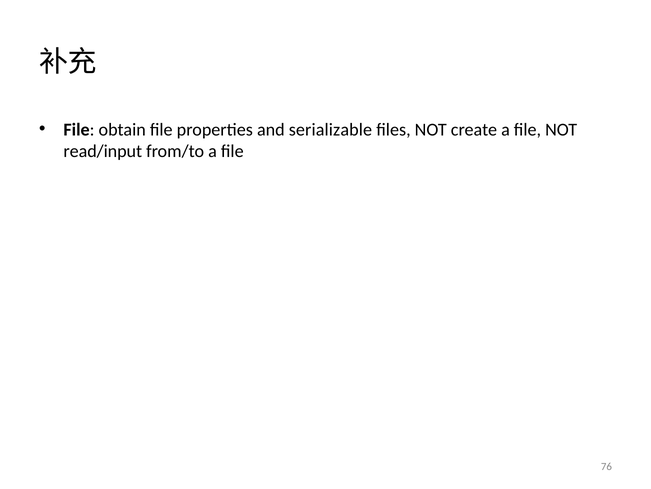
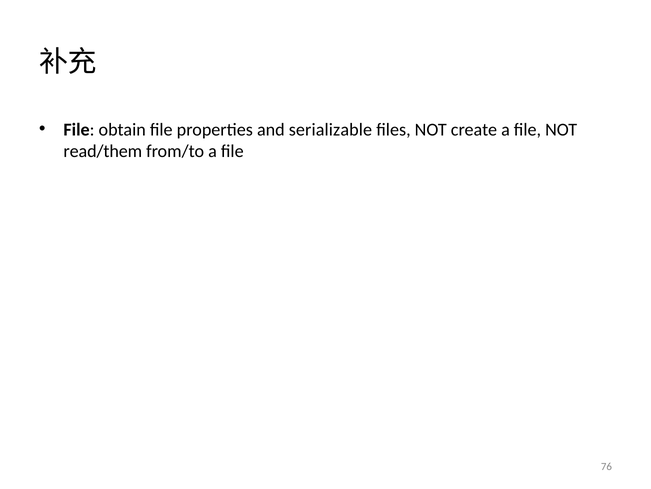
read/input: read/input -> read/them (103, 151)
